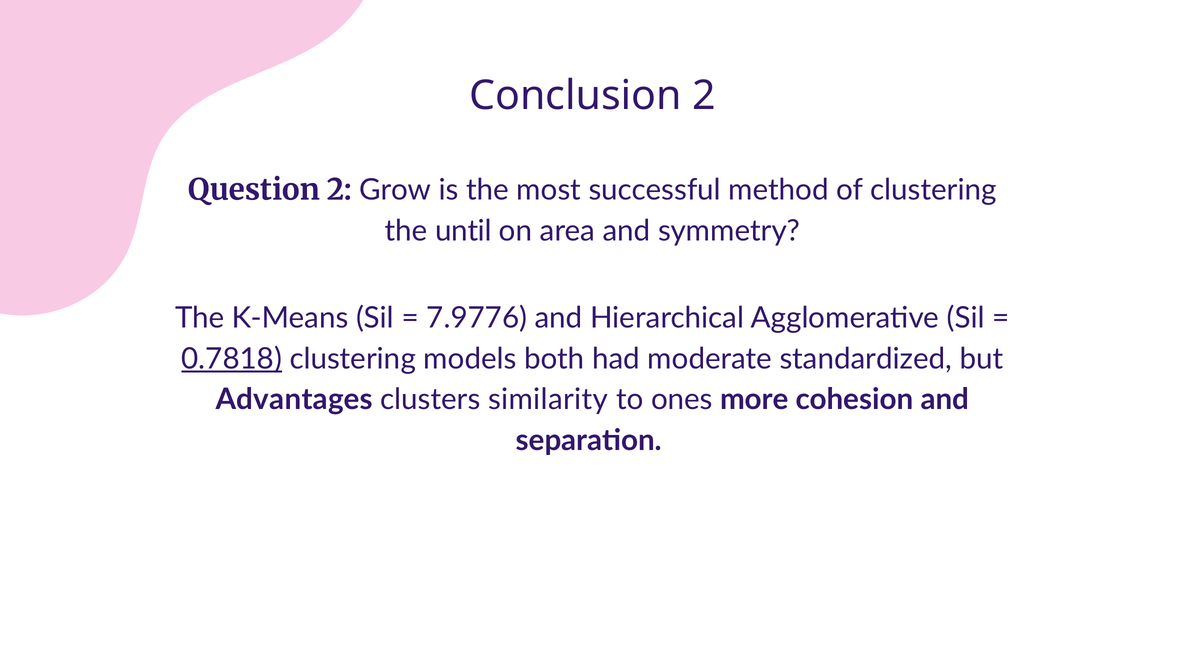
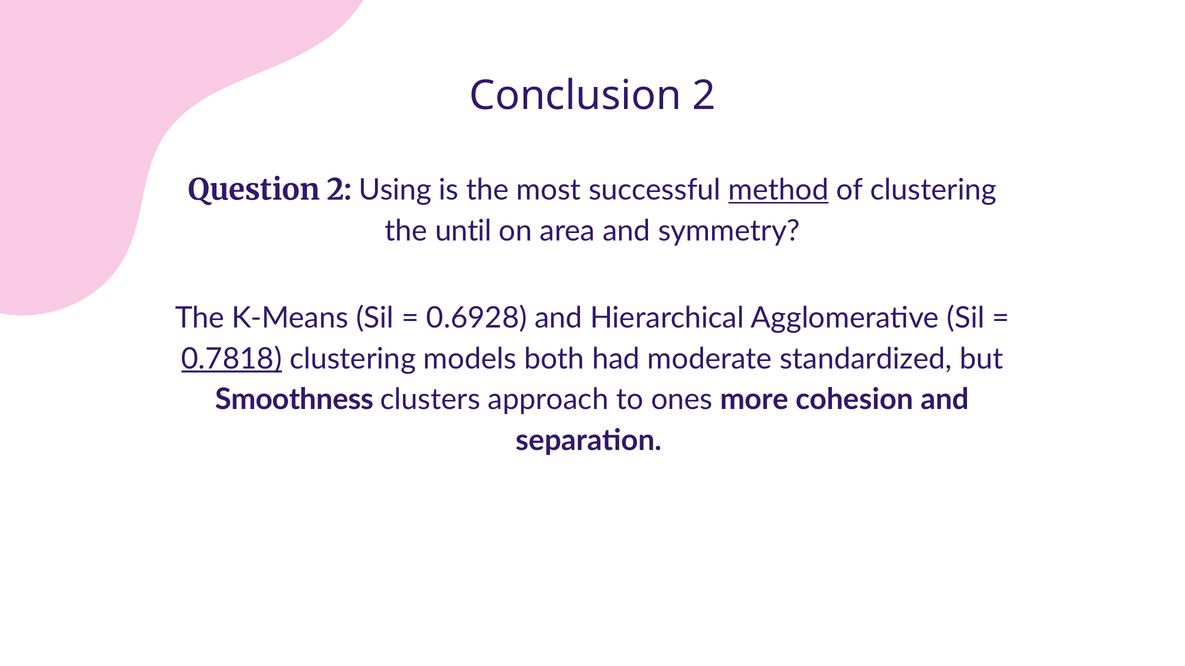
Grow: Grow -> Using (395, 190)
method underline: none -> present (779, 190)
7.9776: 7.9776 -> 0.6928 (477, 318)
Advantages: Advantages -> Smoothness (295, 400)
similarity: similarity -> approach (548, 400)
